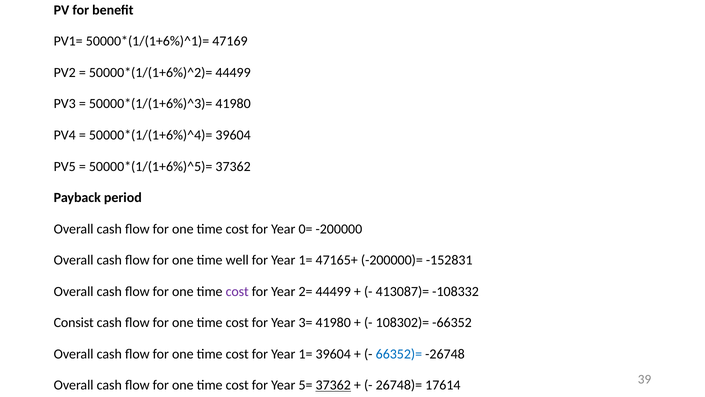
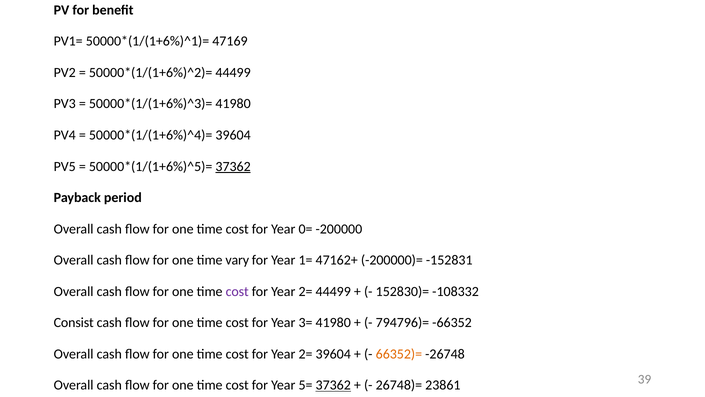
37362 underline: none -> present (233, 166)
well: well -> vary (237, 260)
47165+: 47165+ -> 47162+ (337, 260)
413087)=: 413087)= -> 152830)= (402, 291)
108302)=: 108302)= -> 794796)= (402, 322)
1=: 1= -> 2= (306, 354)
66352)= colour: blue -> orange (399, 354)
17614: 17614 -> 23861 (443, 385)
